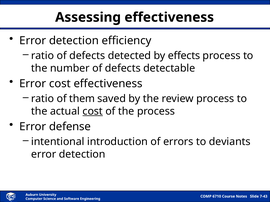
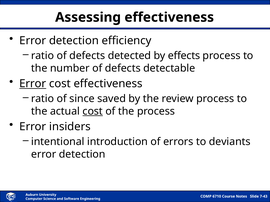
Error underline: none -> present (33, 84)
them: them -> since (82, 99)
defense: defense -> insiders (70, 127)
